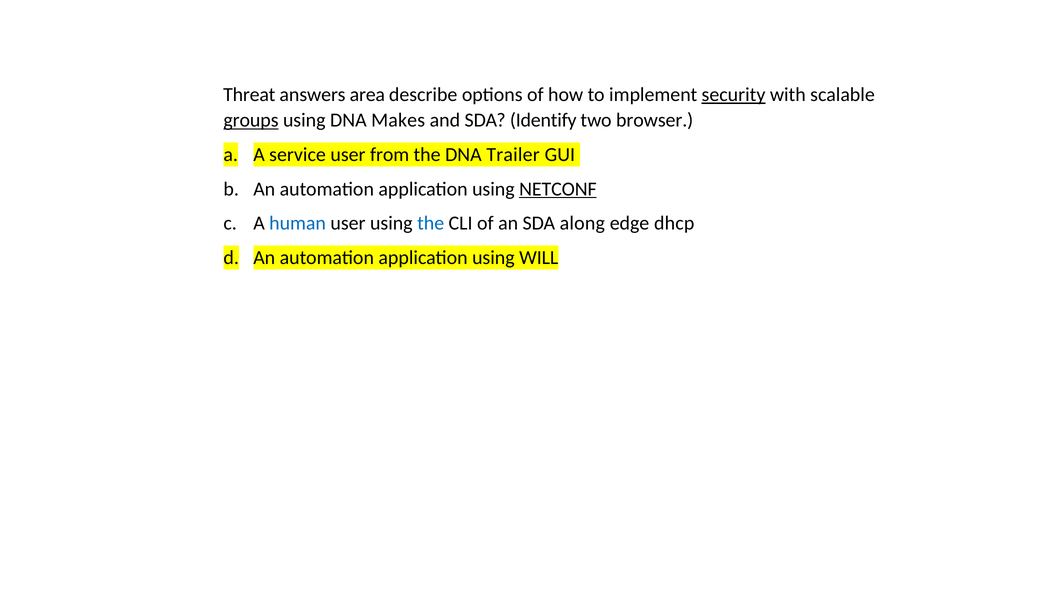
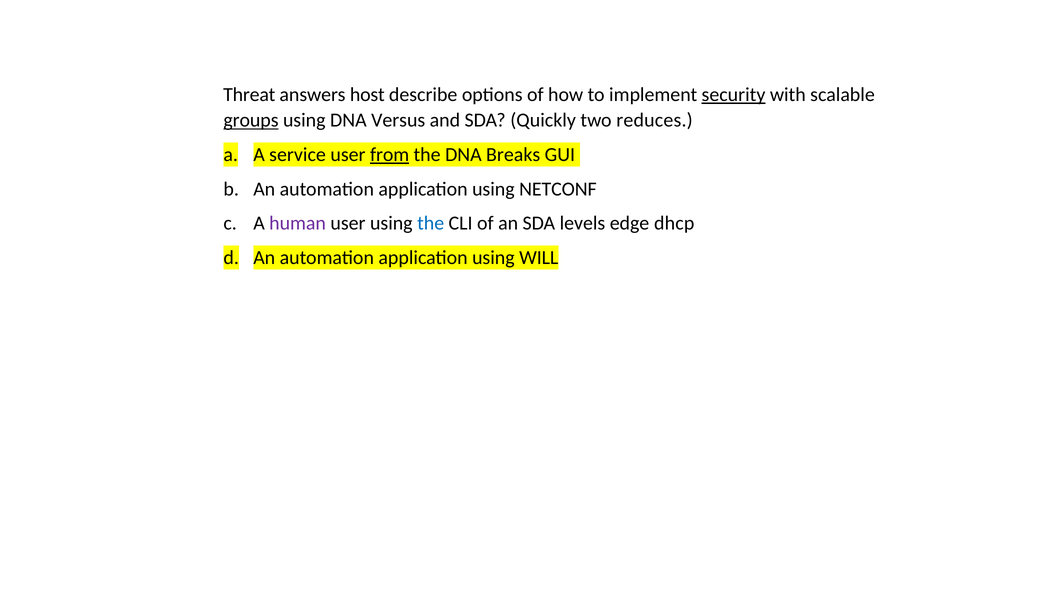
area: area -> host (367, 95)
Makes: Makes -> Versus (398, 120)
Identify: Identify -> Quickly (543, 120)
browser: browser -> reduces (655, 120)
from underline: none -> present (390, 155)
Trailer: Trailer -> Breaks (513, 155)
NETCONF underline: present -> none (558, 189)
human colour: blue -> purple (298, 224)
along: along -> levels (582, 224)
